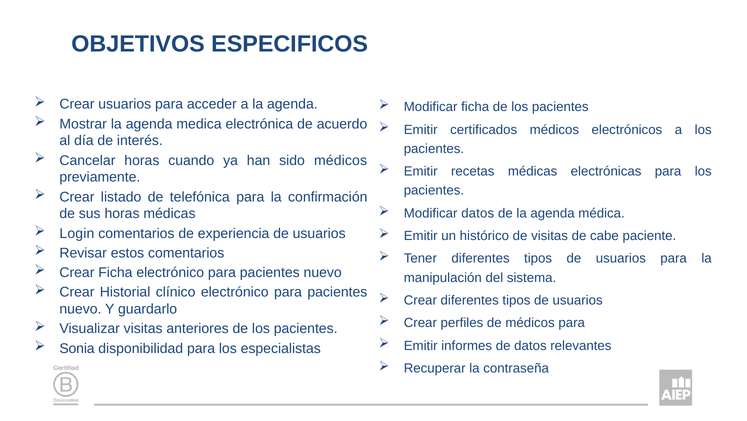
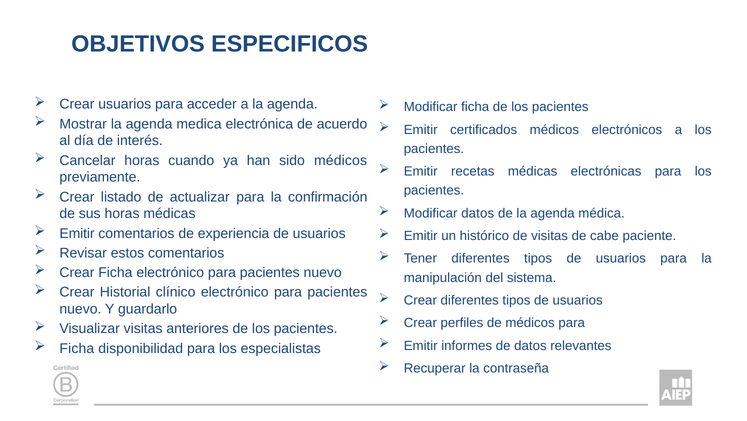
telefónica: telefónica -> actualizar (200, 197)
Login: Login -> Emitir (77, 233)
Sonia: Sonia -> Ficha (77, 348)
